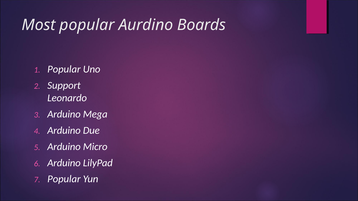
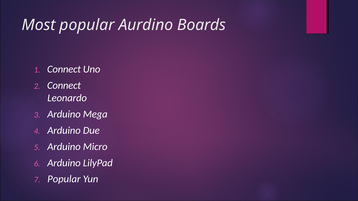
Popular: Popular -> Connect (64, 69)
Support: Support -> Connect (64, 86)
